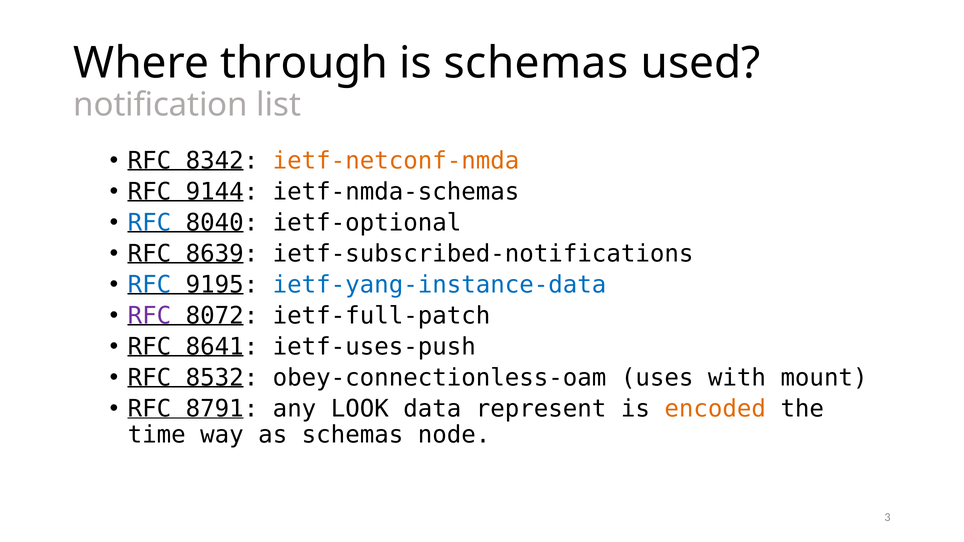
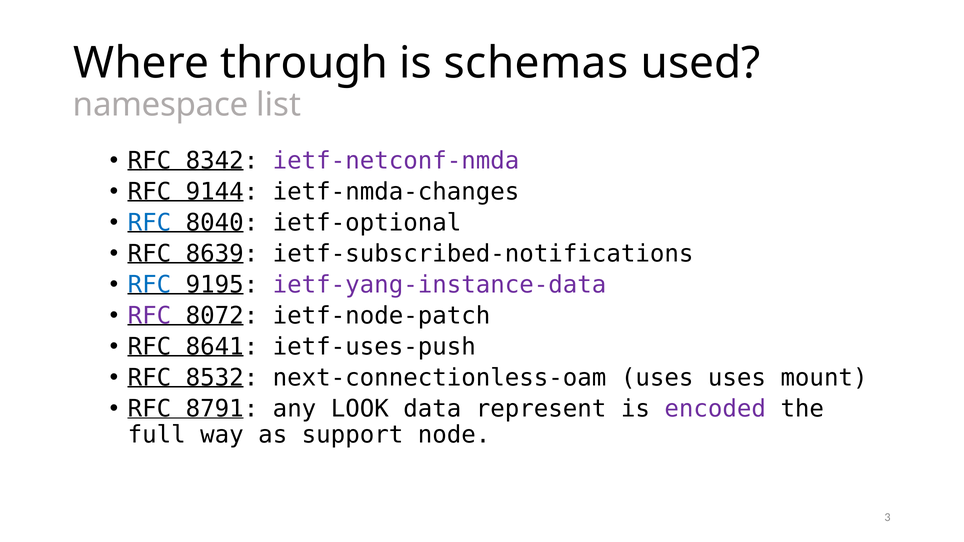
notification: notification -> namespace (161, 105)
ietf-netconf-nmda colour: orange -> purple (396, 161)
ietf-nmda-schemas: ietf-nmda-schemas -> ietf-nmda-changes (396, 192)
ietf-yang-instance-data colour: blue -> purple (440, 285)
ietf-full-patch: ietf-full-patch -> ietf-node-patch (382, 316)
obey-connectionless-oam: obey-connectionless-oam -> next-connectionless-oam (440, 378)
uses with: with -> uses (737, 378)
encoded colour: orange -> purple (715, 409)
time: time -> full (157, 435)
as schemas: schemas -> support (353, 435)
